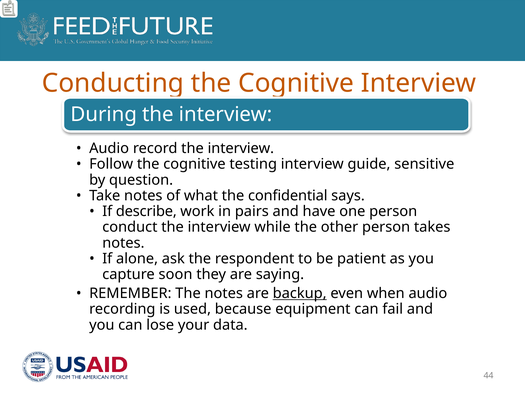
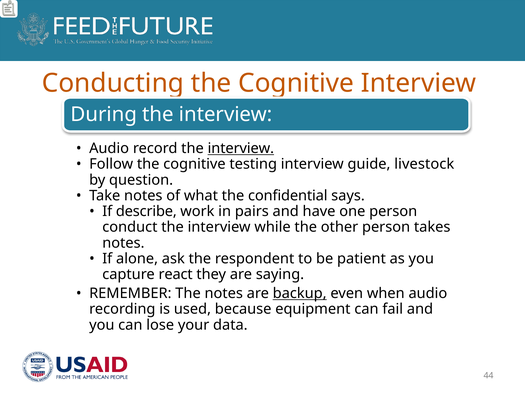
interview underline: none -> present (241, 148)
sensitive: sensitive -> livestock (424, 164)
soon: soon -> react (176, 274)
